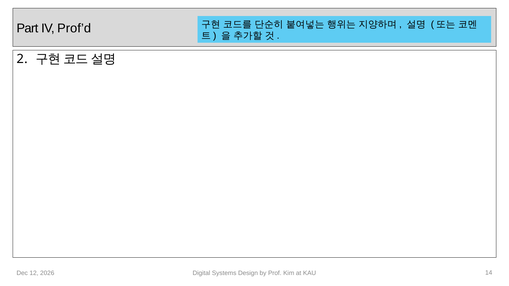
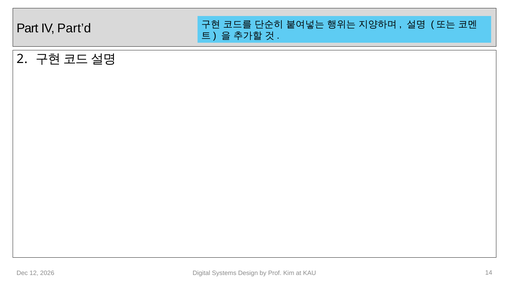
Prof’d: Prof’d -> Part’d (74, 28)
